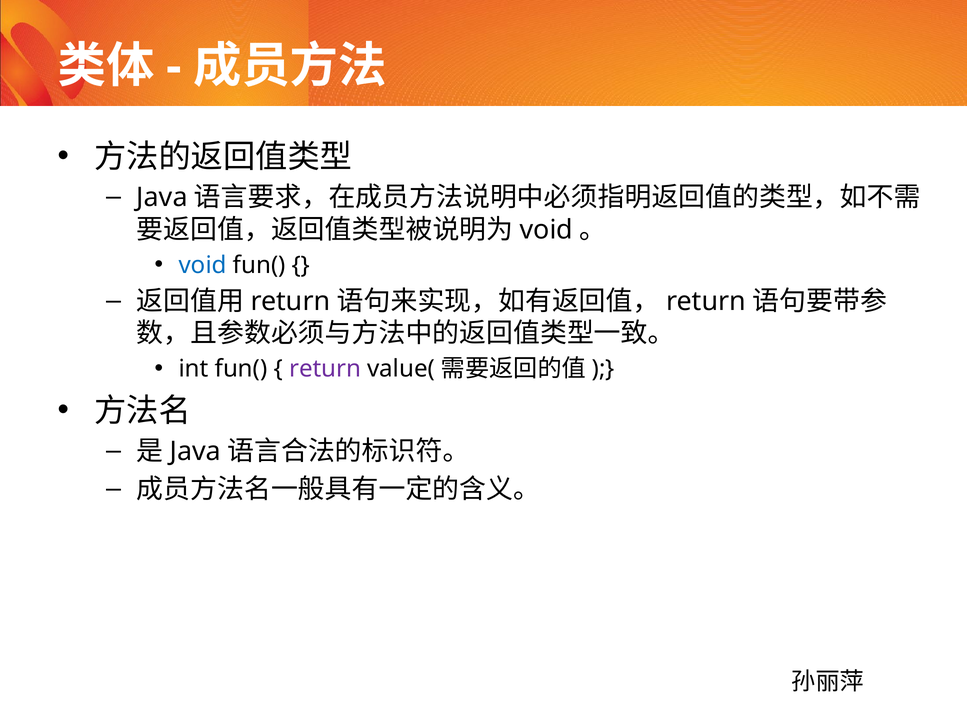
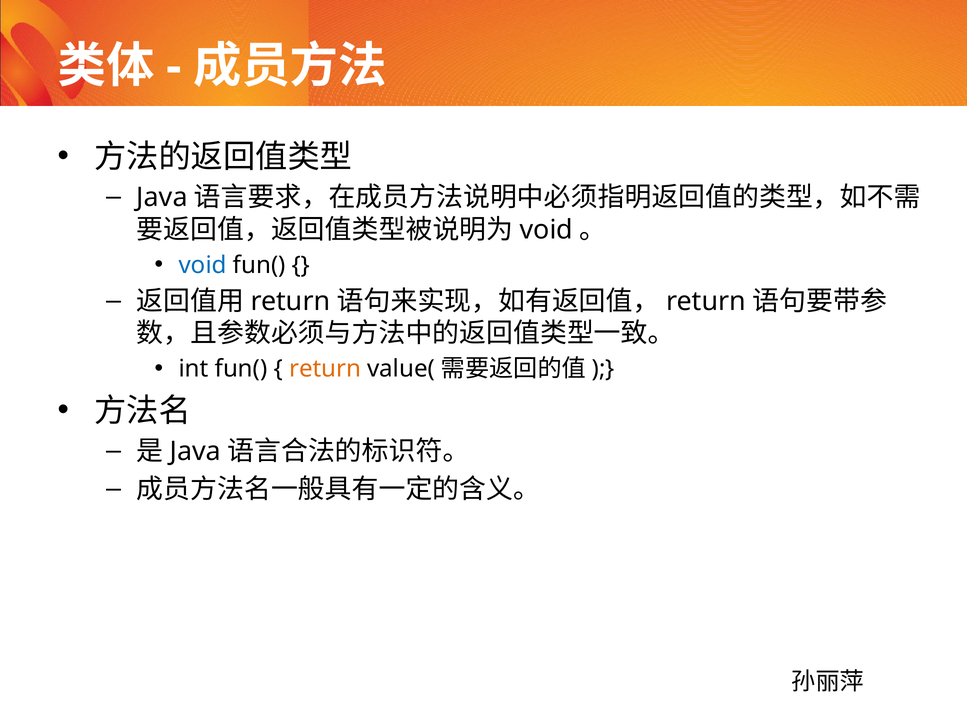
return colour: purple -> orange (325, 369)
